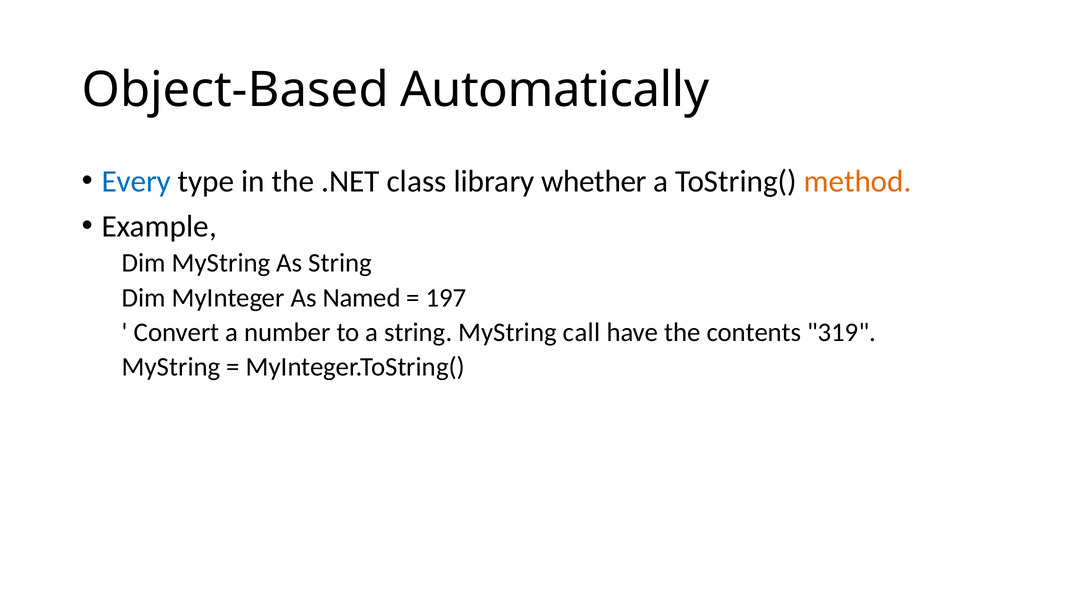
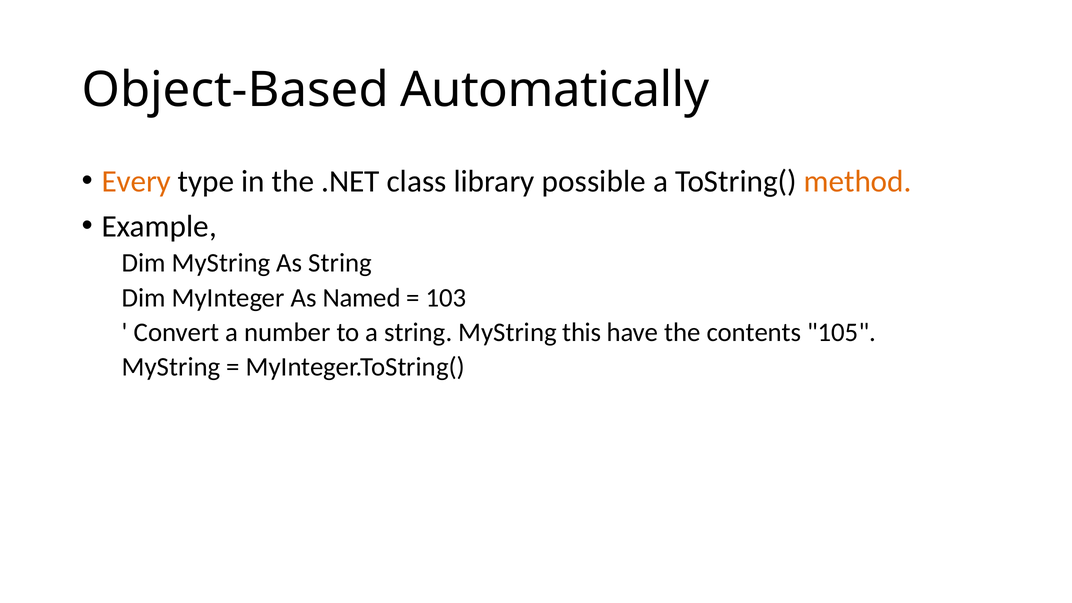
Every colour: blue -> orange (136, 181)
whether: whether -> possible (594, 181)
197: 197 -> 103 (446, 298)
call: call -> this (582, 332)
319: 319 -> 105 (842, 332)
